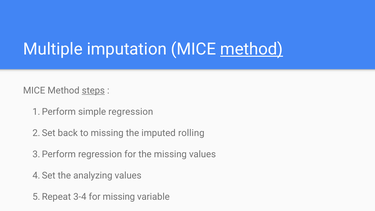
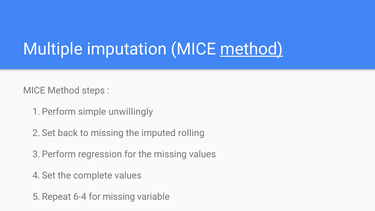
steps underline: present -> none (93, 90)
simple regression: regression -> unwillingly (131, 112)
analyzing: analyzing -> complete (93, 175)
3-4: 3-4 -> 6-4 (80, 197)
